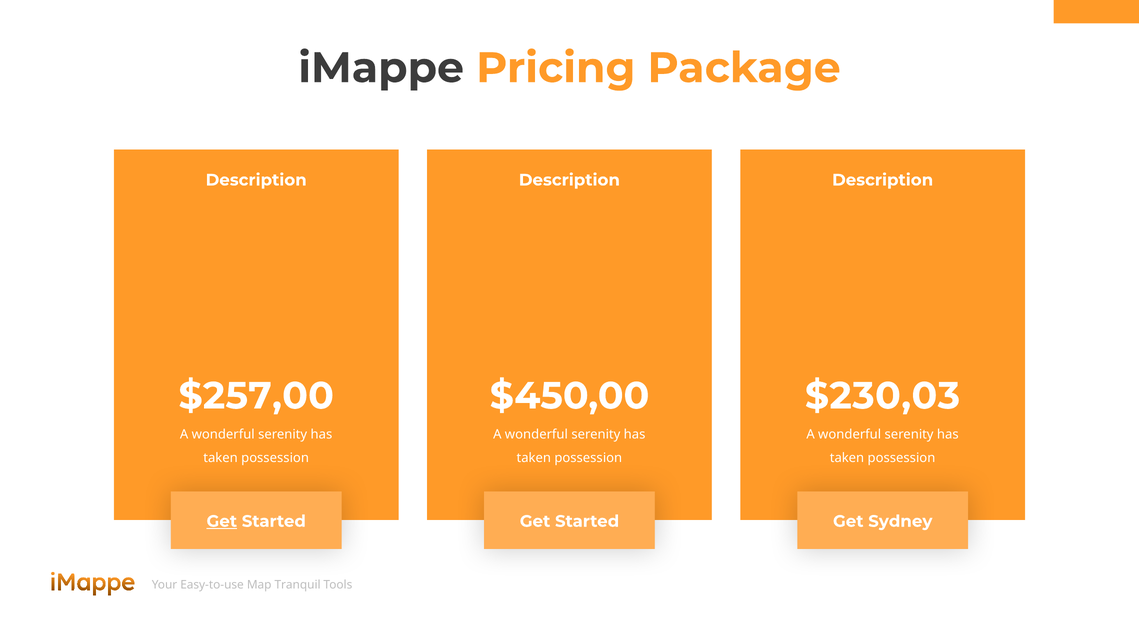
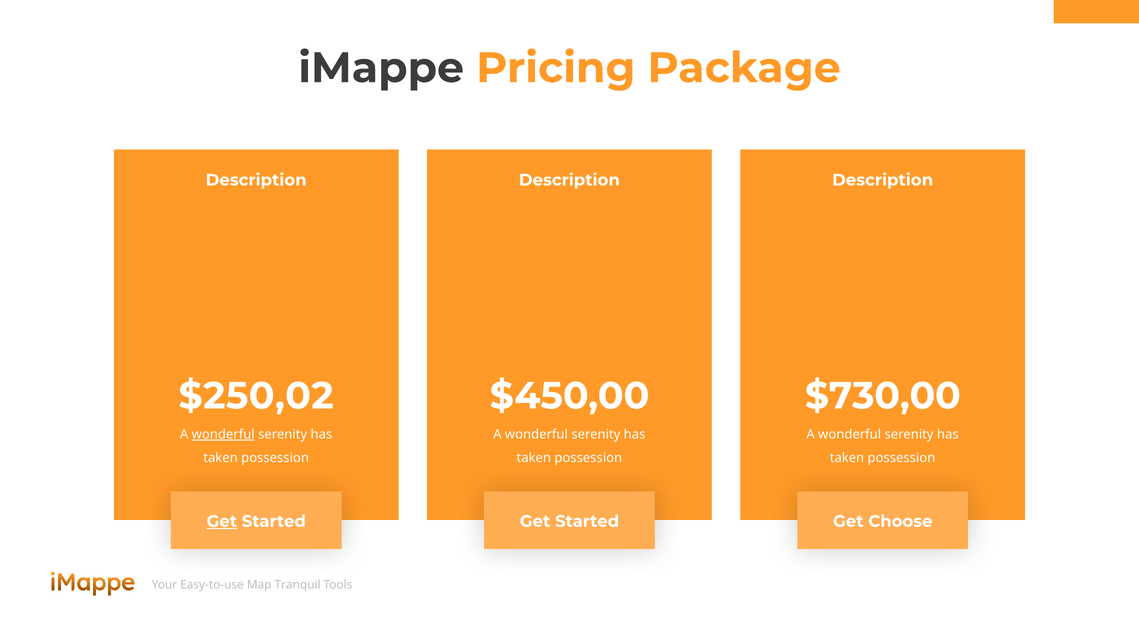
$257,00: $257,00 -> $250,02 (256, 396)
$230,03: $230,03 -> $730,00 (883, 396)
wonderful underline: none -> present (223, 434)
Sydney: Sydney -> Choose (900, 521)
